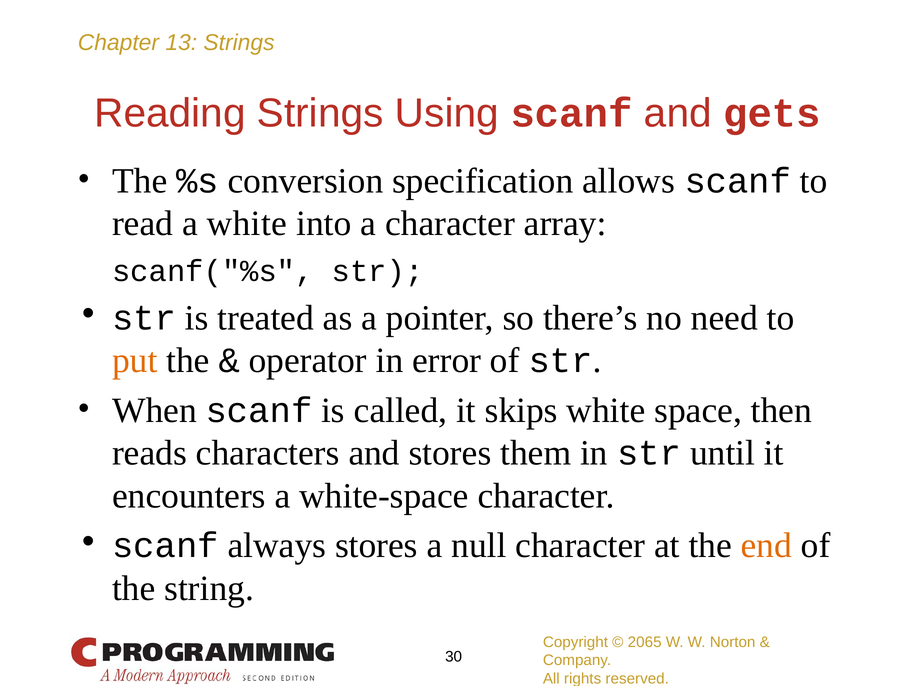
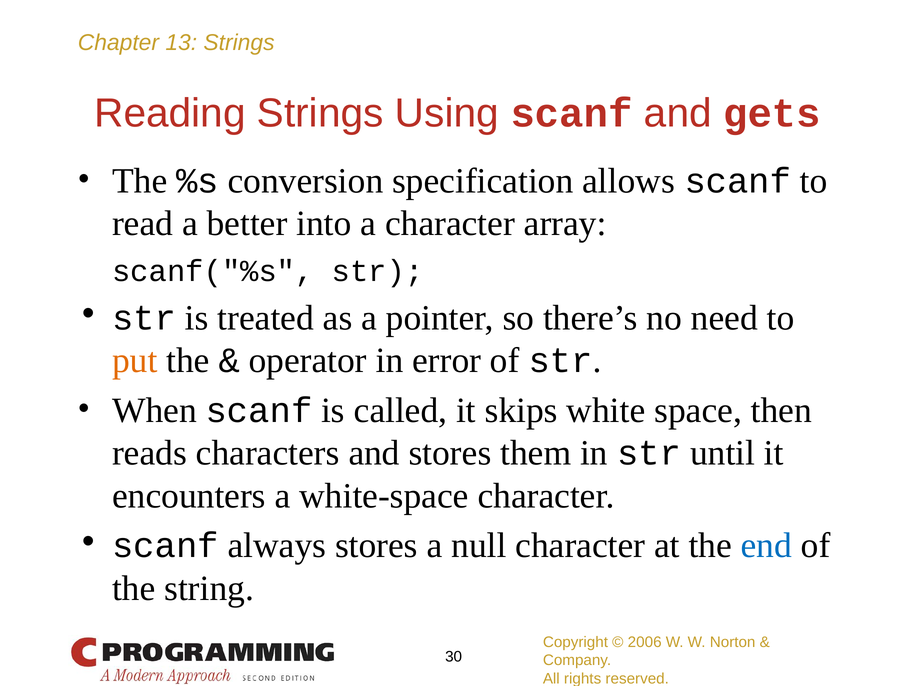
a white: white -> better (247, 224)
end colour: orange -> blue (766, 546)
2065: 2065 -> 2006 (645, 642)
